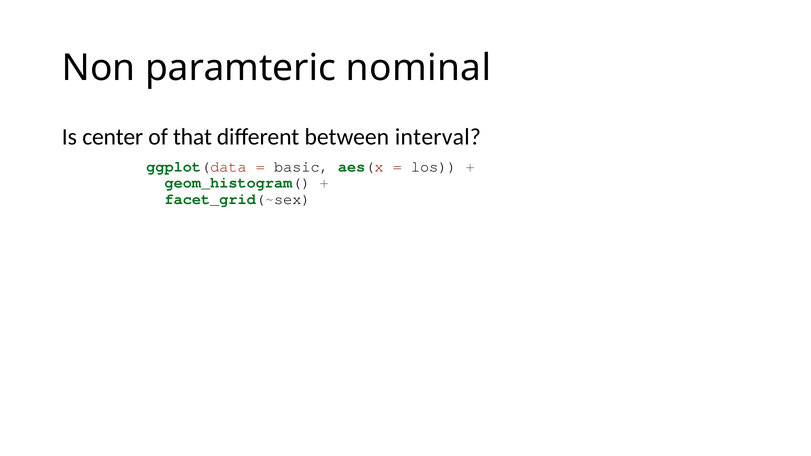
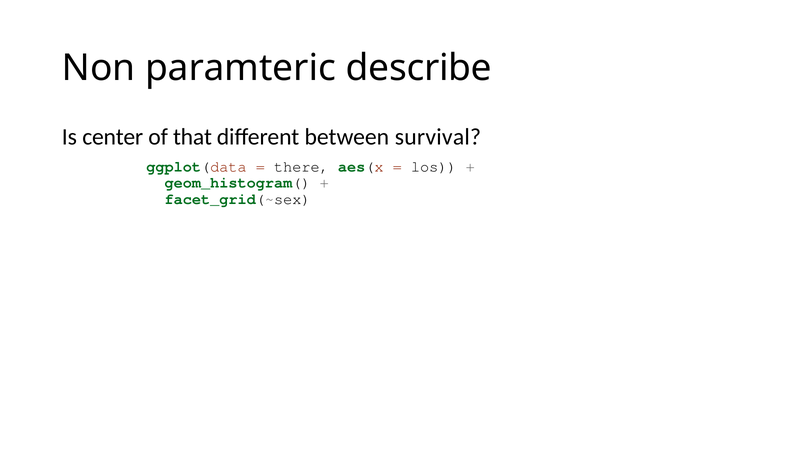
nominal: nominal -> describe (419, 68)
interval: interval -> survival (438, 137)
basic: basic -> there (301, 167)
